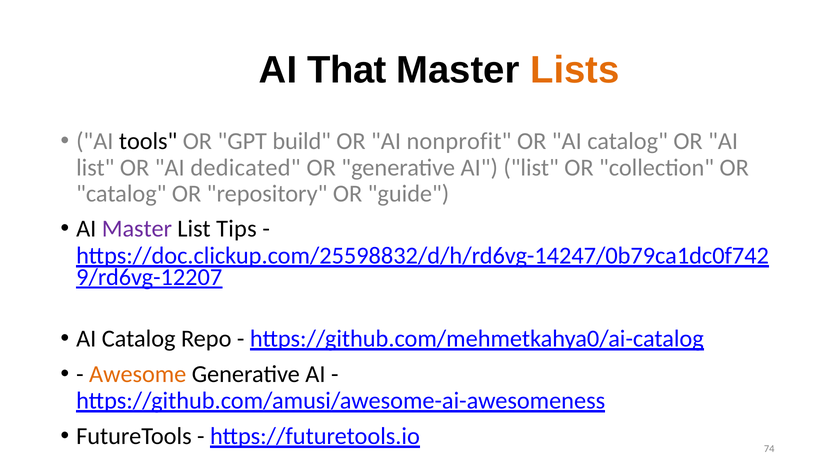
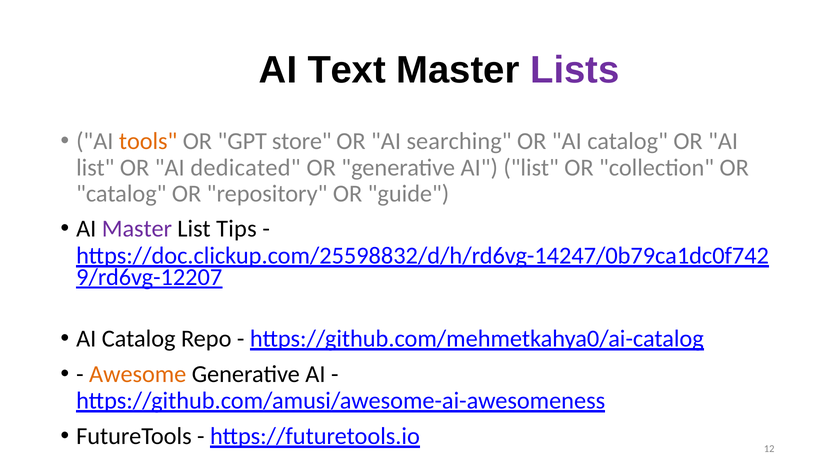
That: That -> Text (347, 70)
Lists colour: orange -> purple (575, 70)
tools colour: black -> orange (148, 141)
build: build -> store (302, 141)
nonprofit: nonprofit -> searching (459, 141)
74: 74 -> 12 (769, 448)
